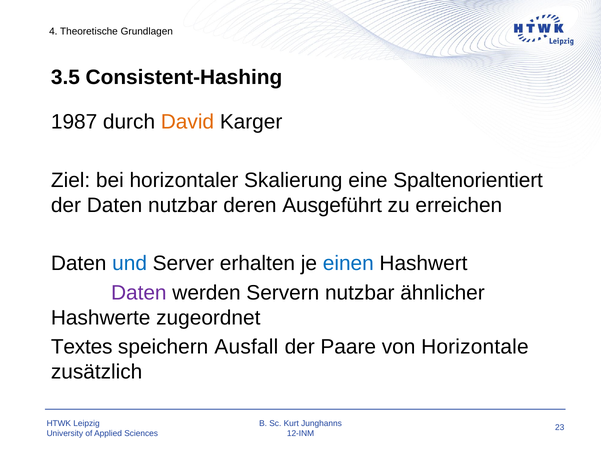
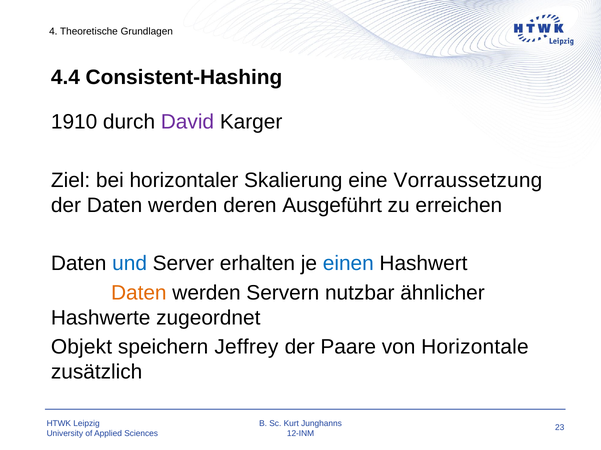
3.5: 3.5 -> 4.4 (65, 78)
1987: 1987 -> 1910 (74, 122)
David colour: orange -> purple (187, 122)
Spaltenorientiert: Spaltenorientiert -> Vorraussetzung (468, 181)
der Daten nutzbar: nutzbar -> werden (183, 206)
Daten colour: purple -> orange (139, 293)
Textes: Textes -> Objekt (82, 347)
Ausfall: Ausfall -> Jeffrey (246, 347)
